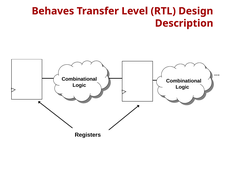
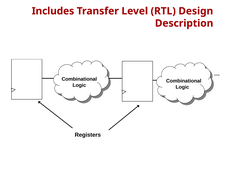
Behaves: Behaves -> Includes (53, 11)
